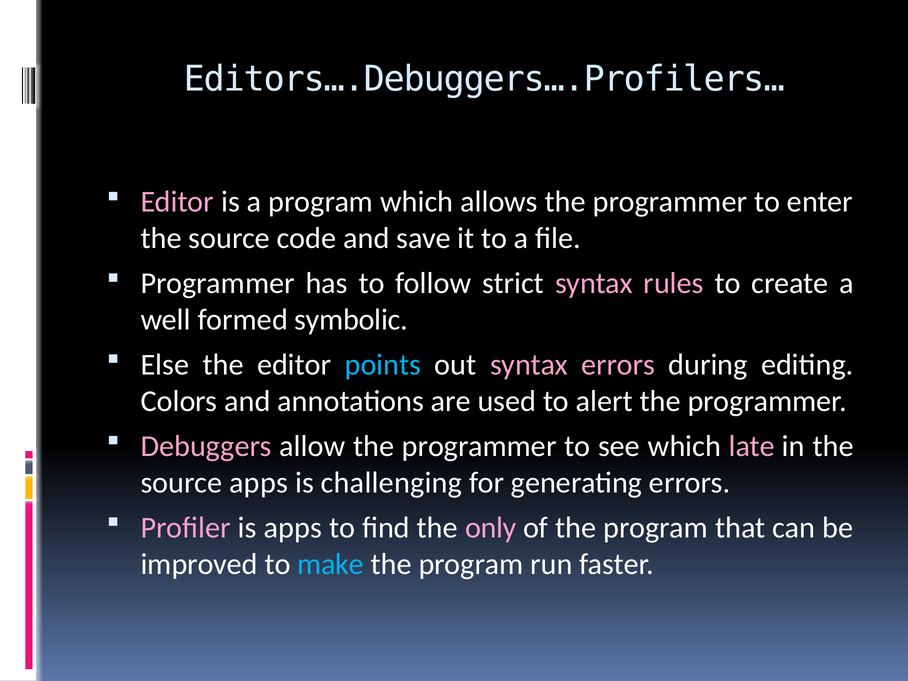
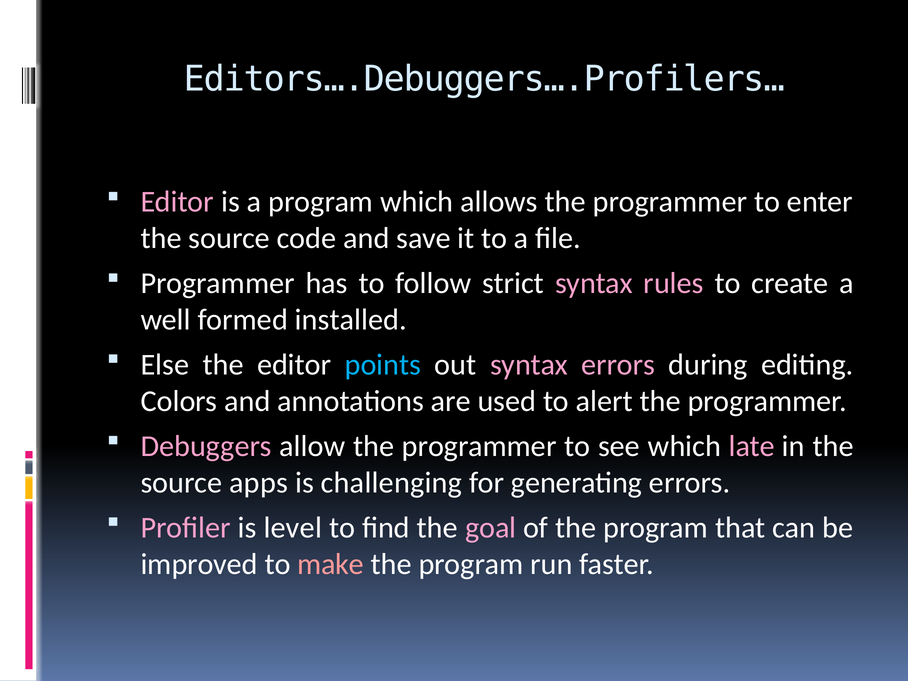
symbolic: symbolic -> installed (351, 320)
is apps: apps -> level (293, 528)
only: only -> goal (491, 528)
make colour: light blue -> pink (331, 564)
